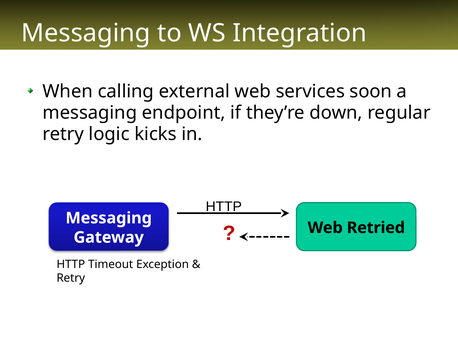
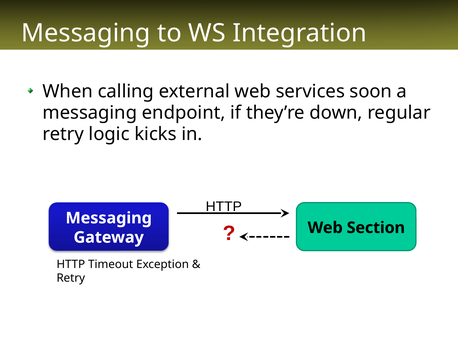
Retried: Retried -> Section (376, 228)
